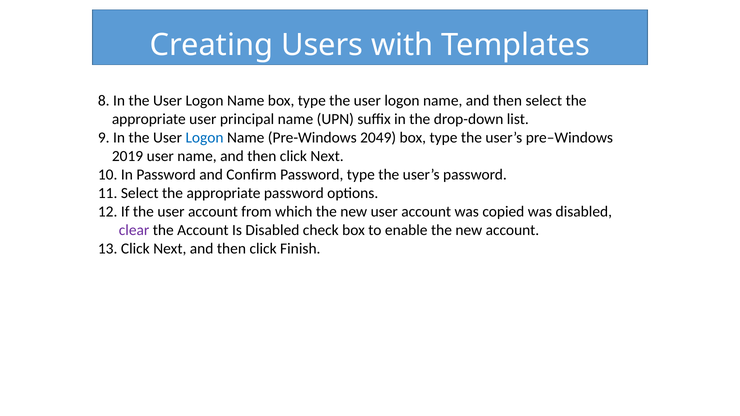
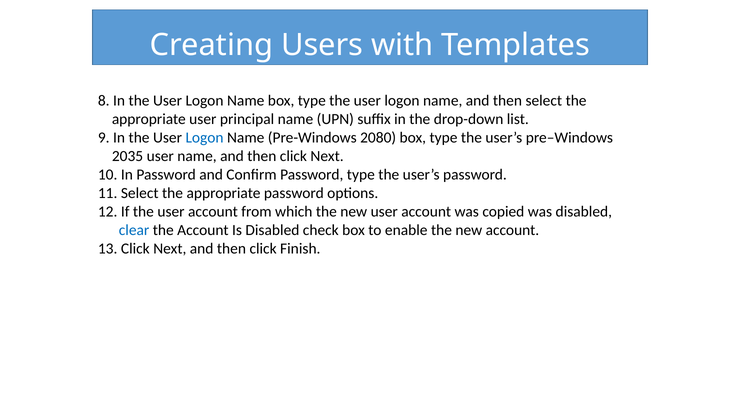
2049: 2049 -> 2080 (378, 138)
2019: 2019 -> 2035 (128, 156)
clear colour: purple -> blue (134, 230)
